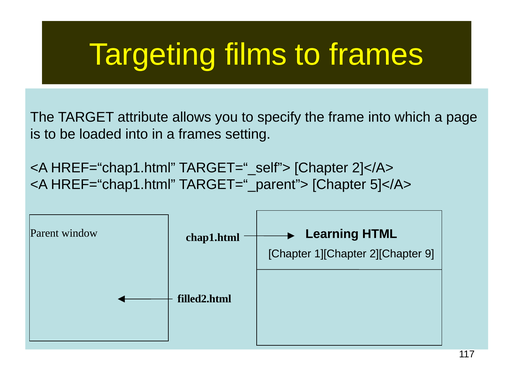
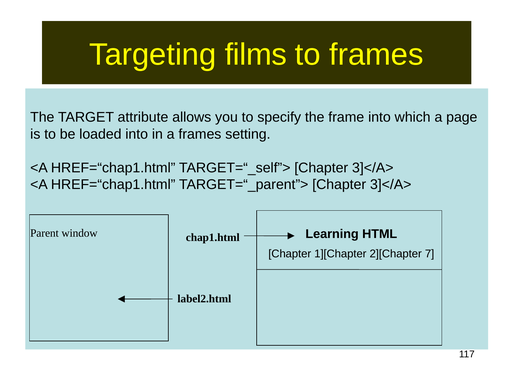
TARGET=“_self”> Chapter 2]</A>: 2]</A> -> 3]</A> (373, 168)
TARGET=“_parent”> Chapter 5]</A>: 5]</A> -> 3]</A> (391, 184)
9: 9 -> 7 (430, 254)
filled2.html: filled2.html -> label2.html (204, 299)
